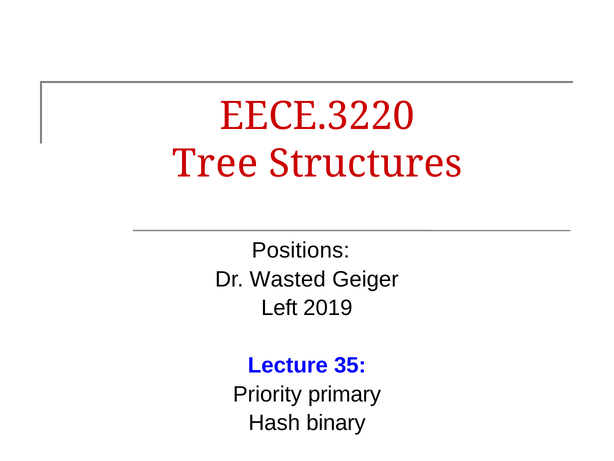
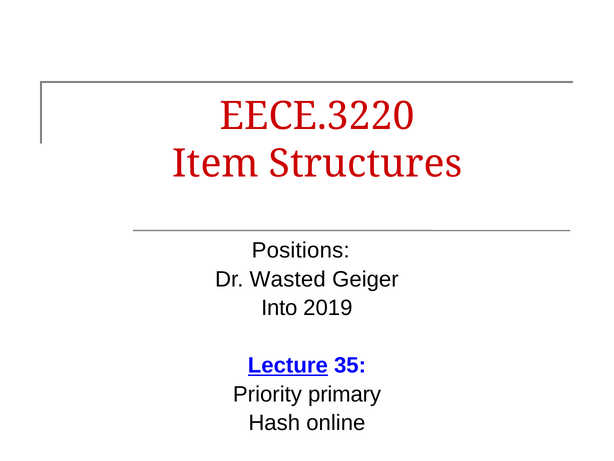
Tree: Tree -> Item (215, 163)
Left: Left -> Into (279, 308)
Lecture underline: none -> present (288, 365)
binary: binary -> online (336, 423)
